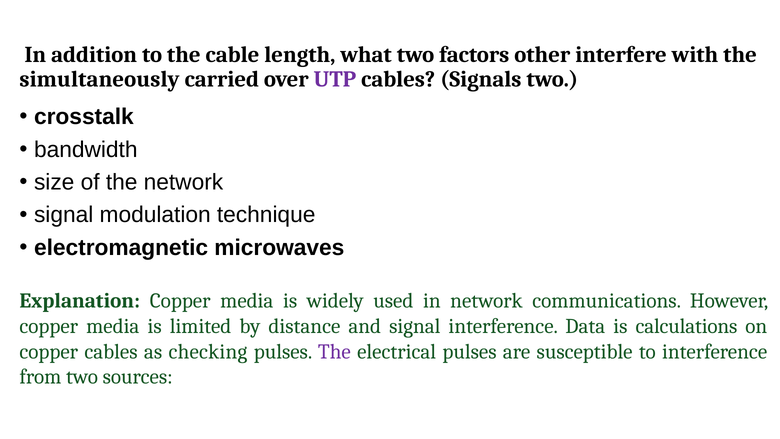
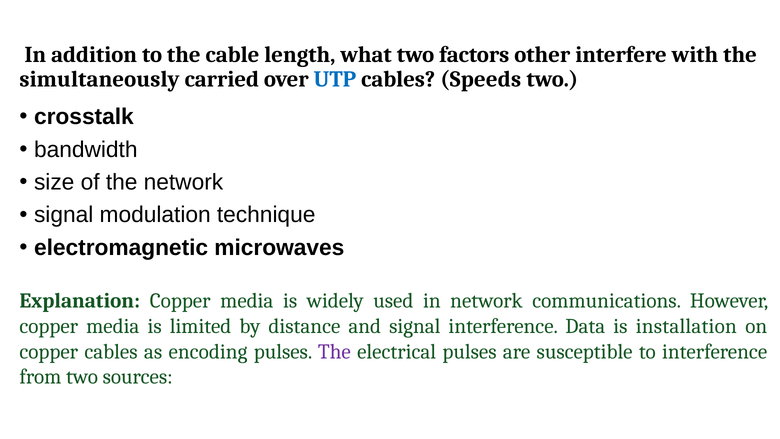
UTP colour: purple -> blue (335, 79)
Signals: Signals -> Speeds (481, 79)
calculations: calculations -> installation (686, 326)
checking: checking -> encoding (208, 351)
